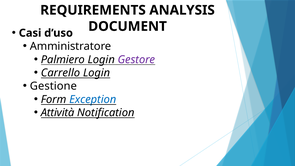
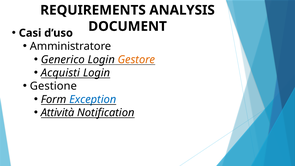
Palmiero: Palmiero -> Generico (63, 60)
Gestore colour: purple -> orange (136, 60)
Carrello: Carrello -> Acquisti (60, 73)
